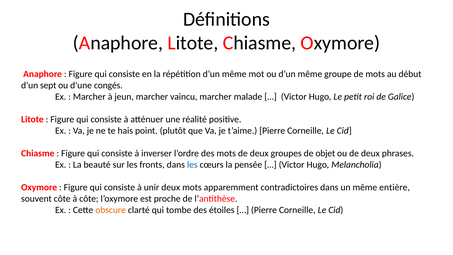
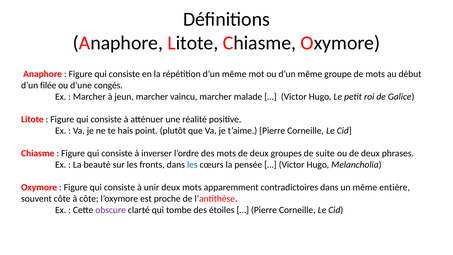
sept: sept -> filée (48, 85)
objet: objet -> suite (325, 153)
obscure colour: orange -> purple (111, 210)
